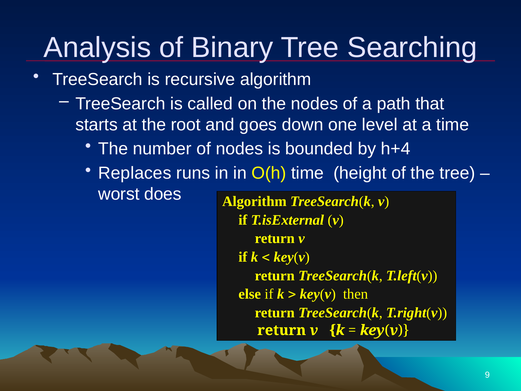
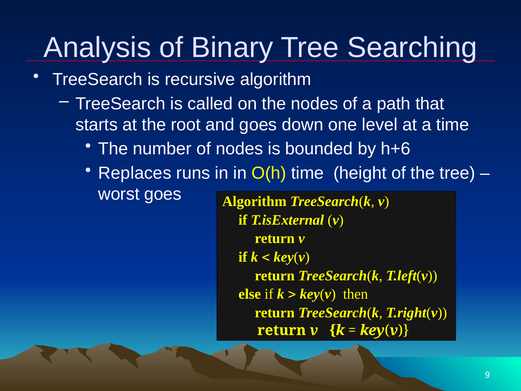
h+4: h+4 -> h+6 (396, 149)
worst does: does -> goes (163, 194)
